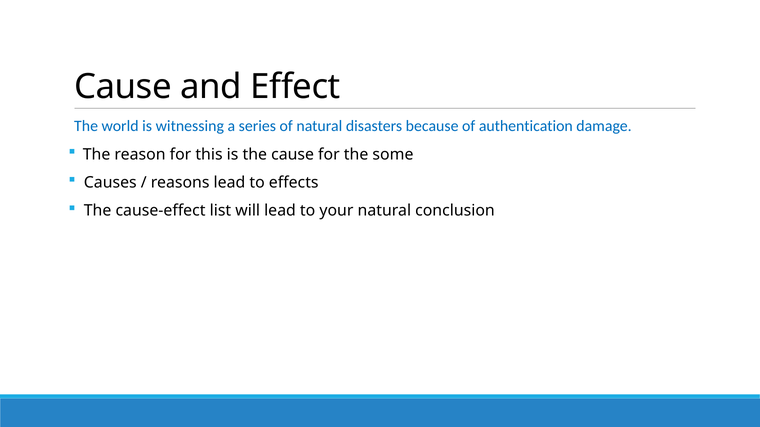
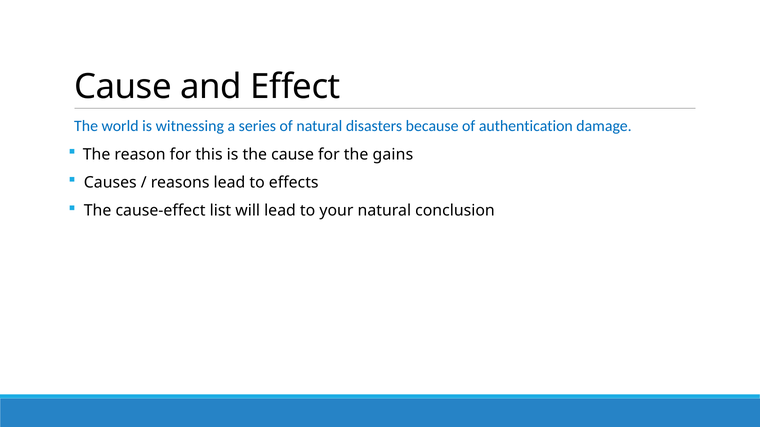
some: some -> gains (393, 155)
